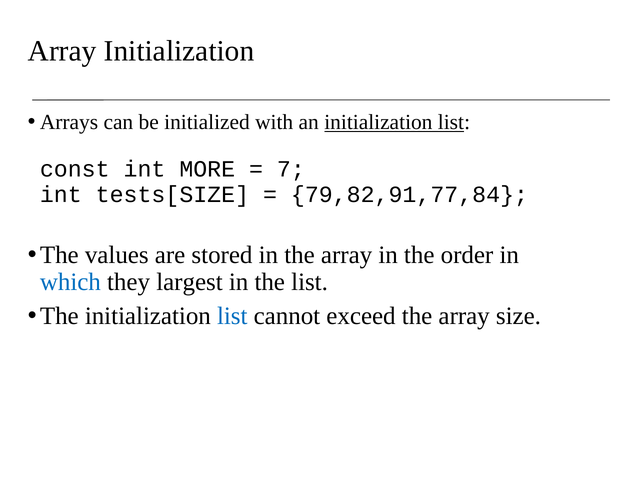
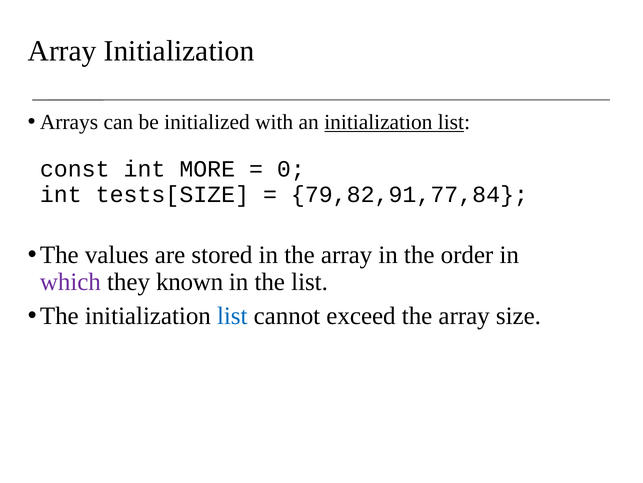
7: 7 -> 0 (291, 169)
which colour: blue -> purple (70, 282)
largest: largest -> known (190, 282)
